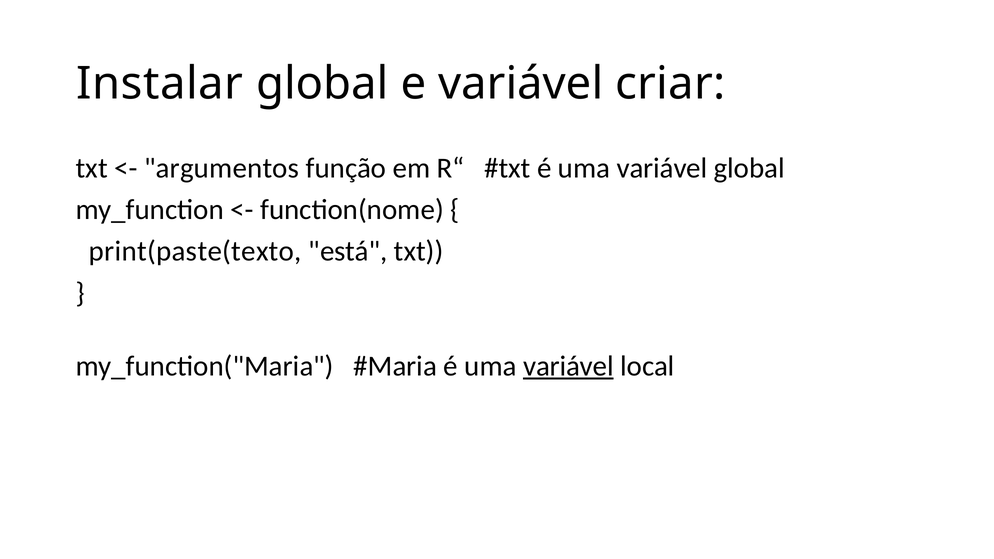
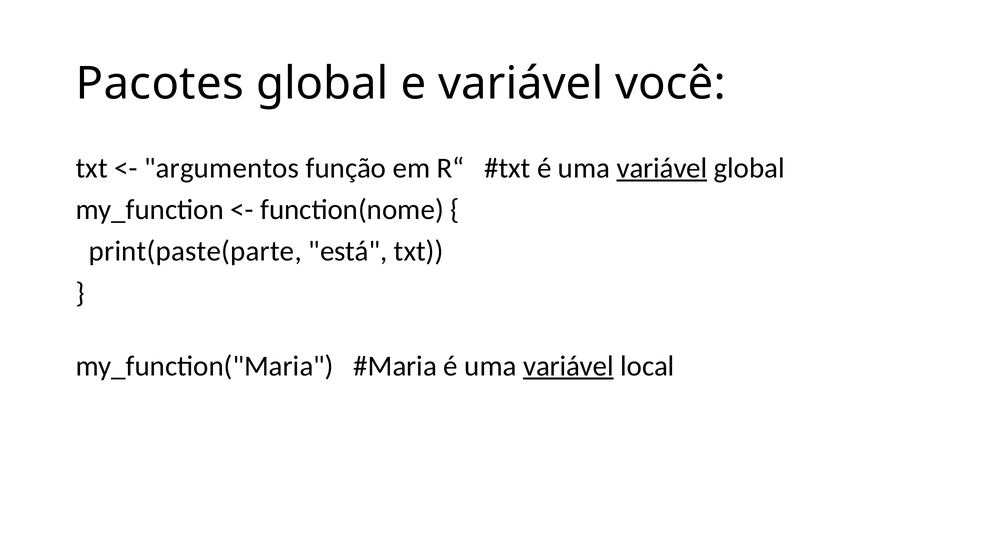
Instalar: Instalar -> Pacotes (160, 83)
criar: criar -> você (671, 83)
variável underline: none -> present (662, 168)
print(paste(texto: print(paste(texto -> print(paste(parte (195, 251)
